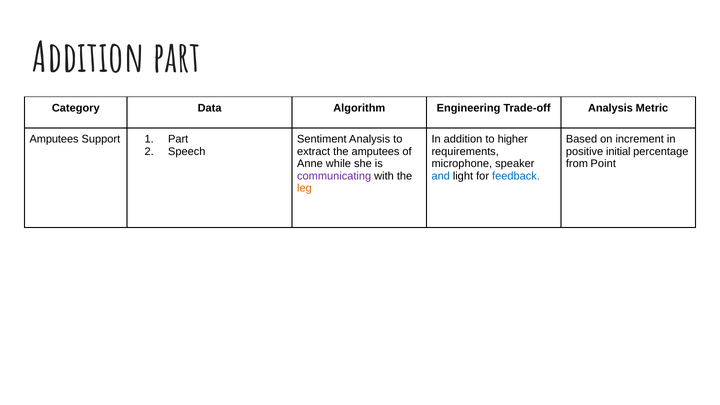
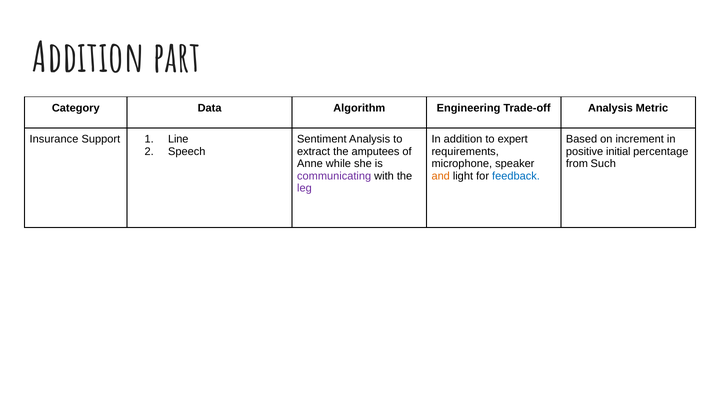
Amputees: Amputees -> Insurance (54, 139)
Part: Part -> Line (178, 139)
higher: higher -> expert (513, 139)
Point: Point -> Such (603, 164)
and colour: blue -> orange (441, 176)
leg colour: orange -> purple (304, 188)
